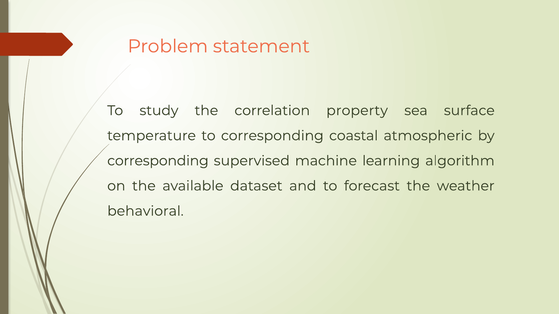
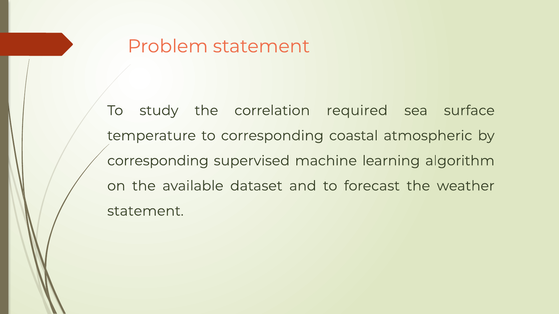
property: property -> required (357, 111)
behavioral: behavioral -> statement (145, 211)
